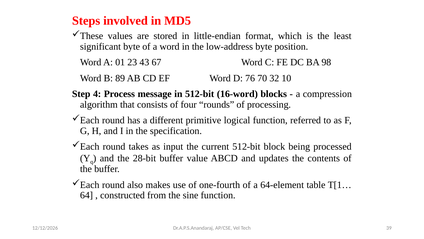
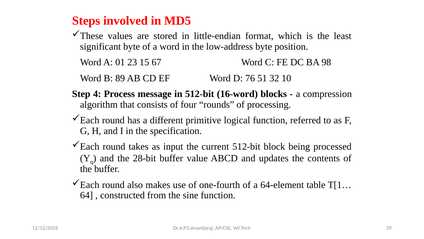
43: 43 -> 15 (144, 62)
70: 70 -> 51 (262, 78)
